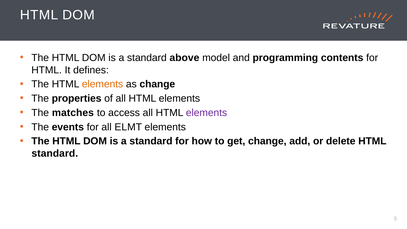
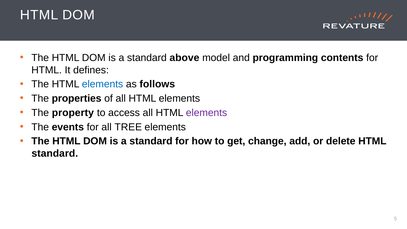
elements colour: orange -> blue (103, 84)
as change: change -> follows (157, 84)
matches: matches -> property (73, 113)
ELMT: ELMT -> TREE (128, 127)
